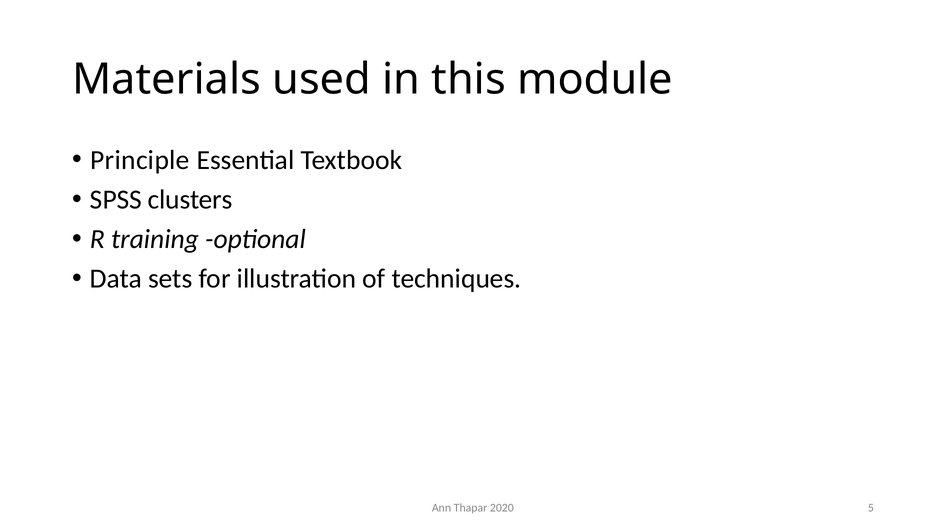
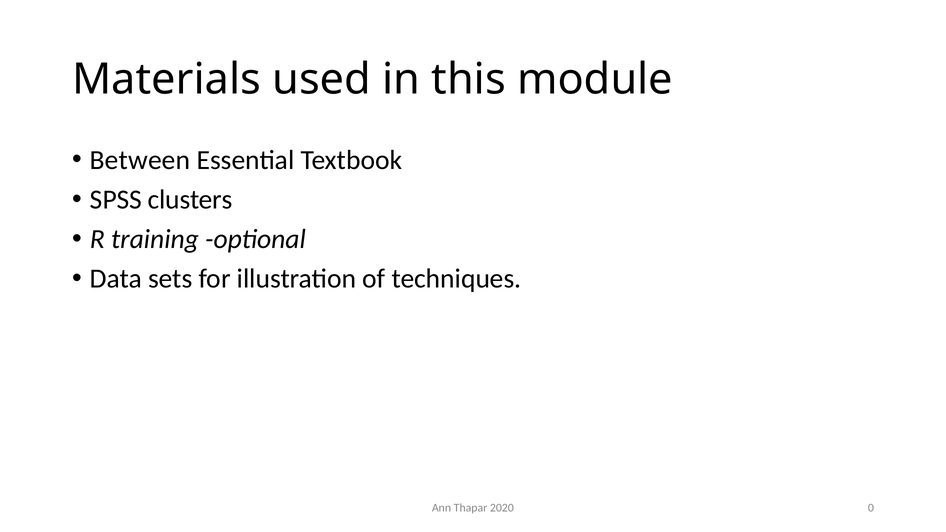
Principle: Principle -> Between (140, 160)
5: 5 -> 0 (871, 508)
